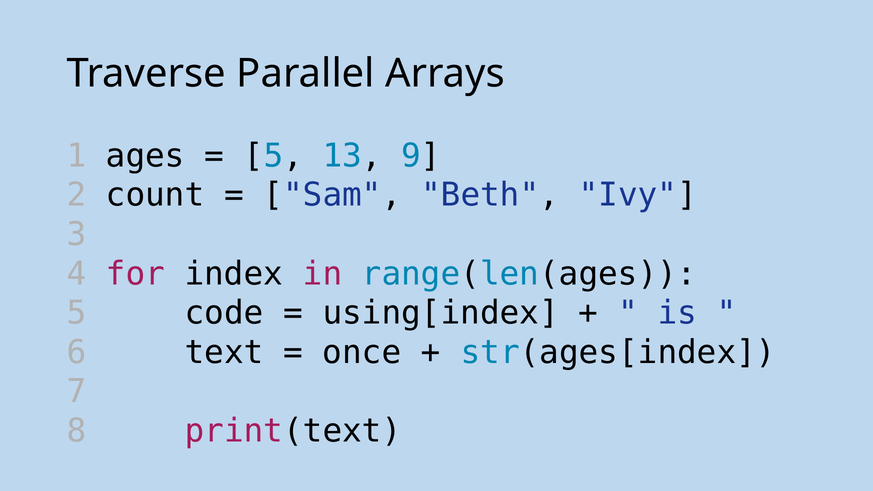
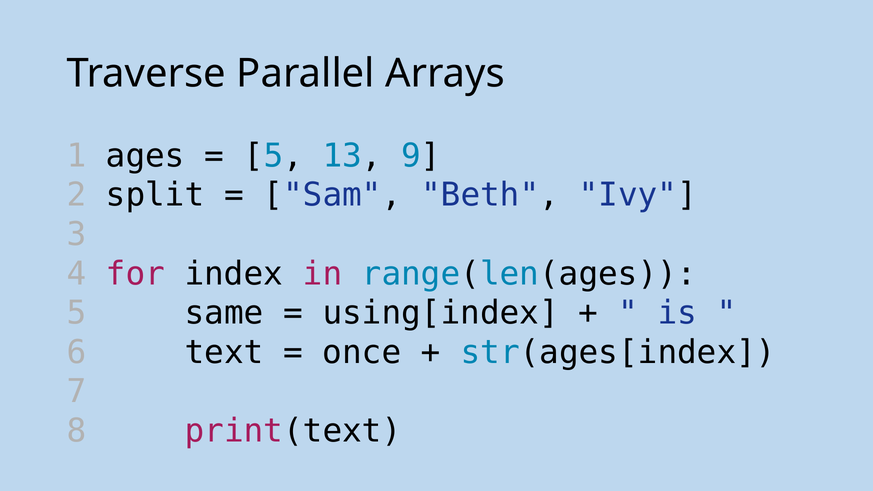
count: count -> split (155, 195)
code: code -> same (224, 313)
